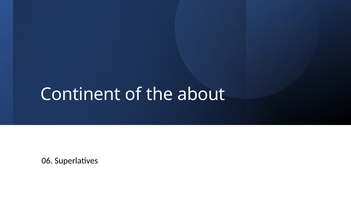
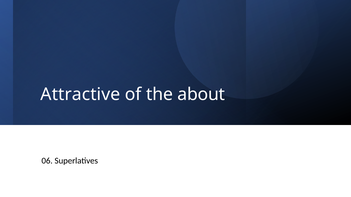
Continent: Continent -> Attractive (80, 95)
